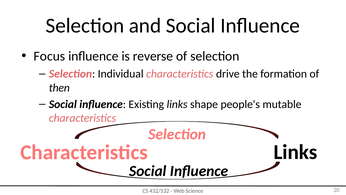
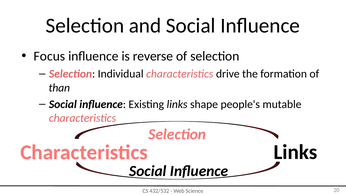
then: then -> than (59, 88)
